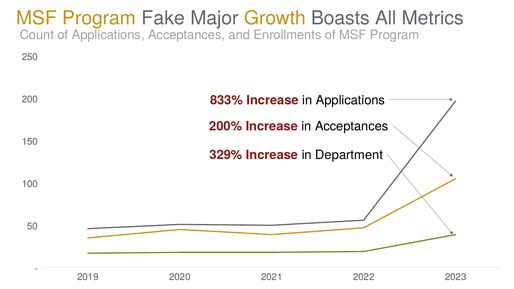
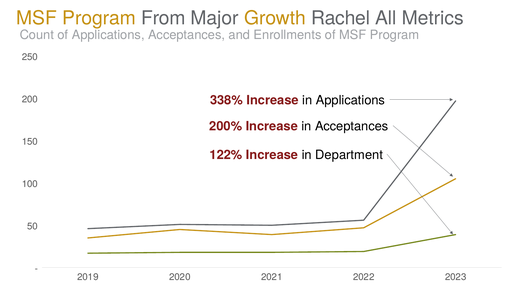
Fake: Fake -> From (163, 18)
Boasts: Boasts -> Rachel (341, 18)
833%: 833% -> 338% (226, 100)
329%: 329% -> 122% (226, 155)
